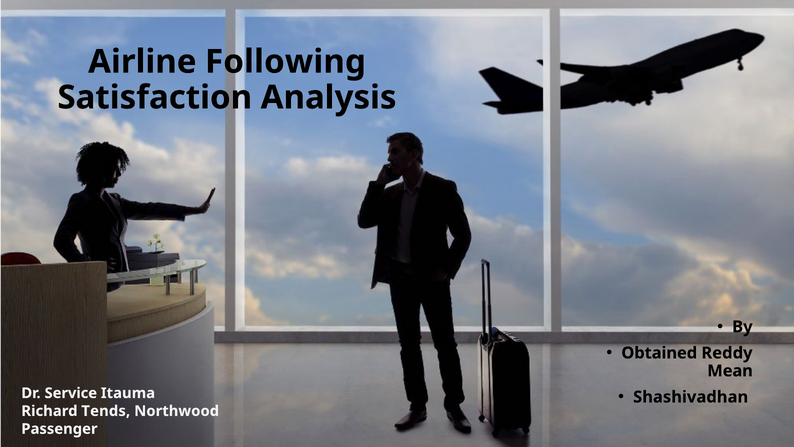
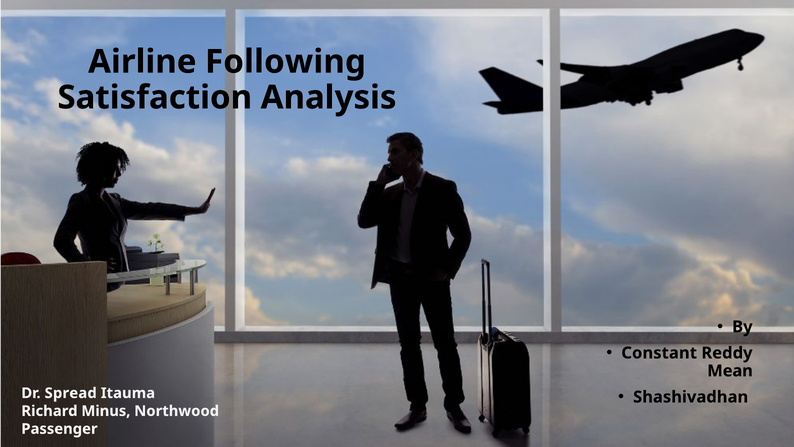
Obtained: Obtained -> Constant (659, 353)
Service: Service -> Spread (71, 393)
Tends: Tends -> Minus (106, 411)
